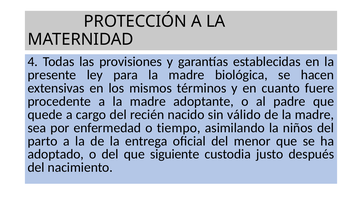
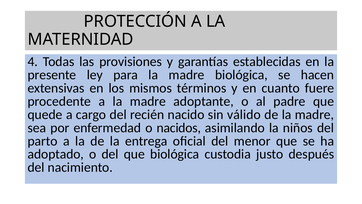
tiempo: tiempo -> nacidos (179, 128)
que siguiente: siguiente -> biológica (175, 154)
